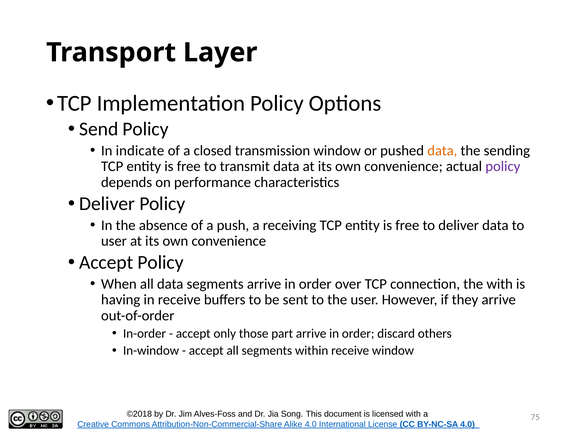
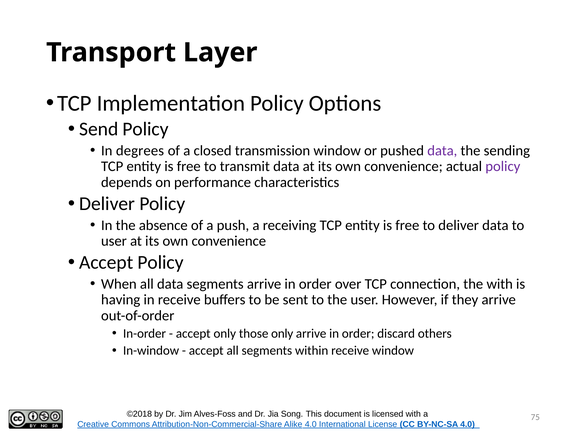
indicate: indicate -> degrees (140, 151)
data colour: orange -> purple (442, 151)
those part: part -> only (282, 334)
